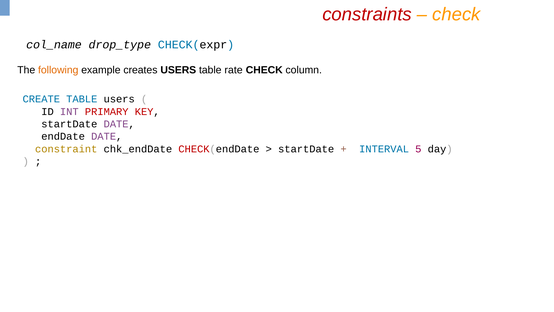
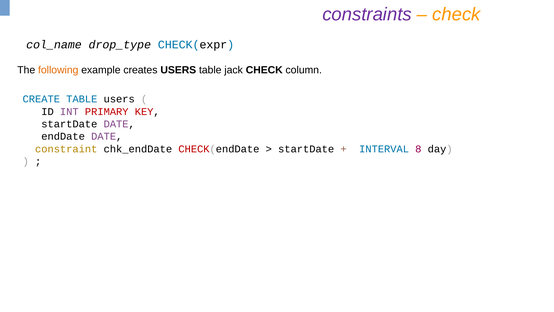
constraints colour: red -> purple (367, 14)
rate: rate -> jack (234, 70)
5: 5 -> 8 (418, 149)
